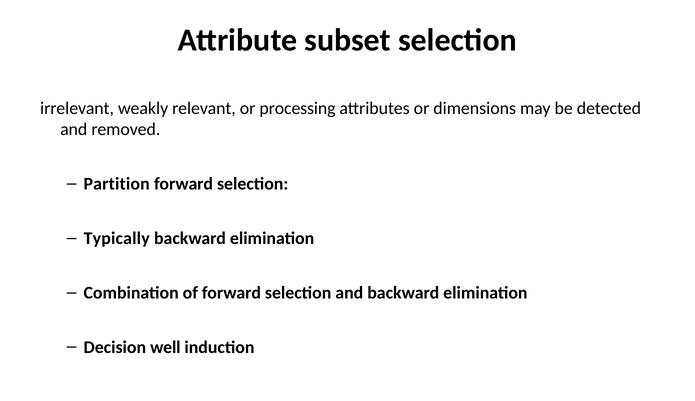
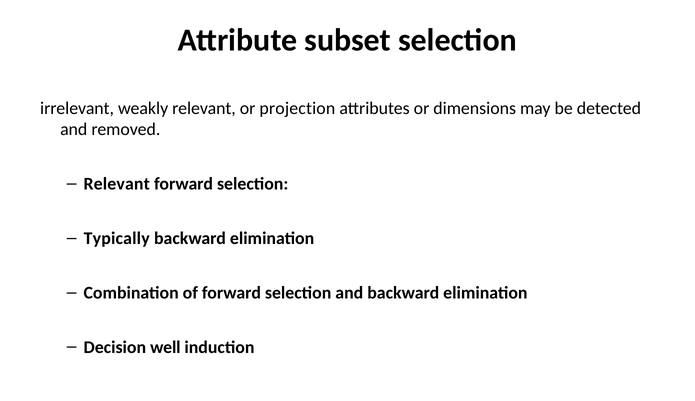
processing: processing -> projection (297, 108)
Partition: Partition -> Relevant (117, 184)
